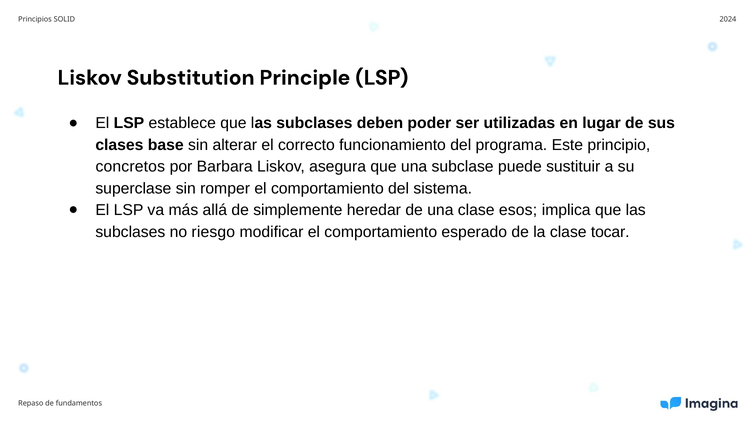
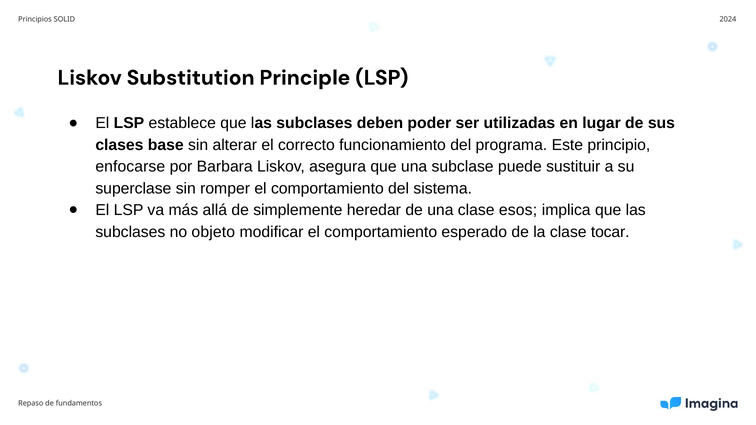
concretos: concretos -> enfocarse (130, 167)
riesgo: riesgo -> objeto (213, 232)
